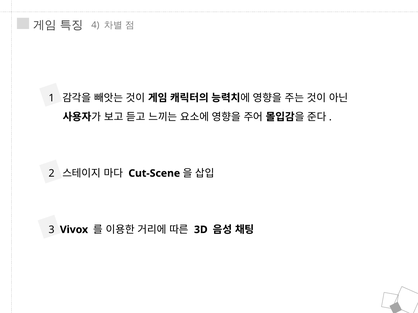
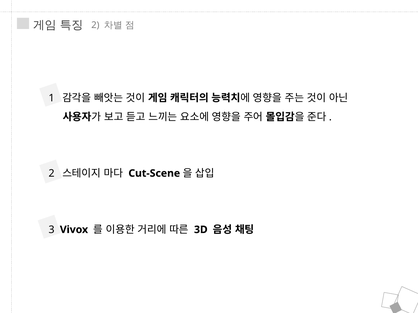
4: 4 -> 2 (95, 25)
